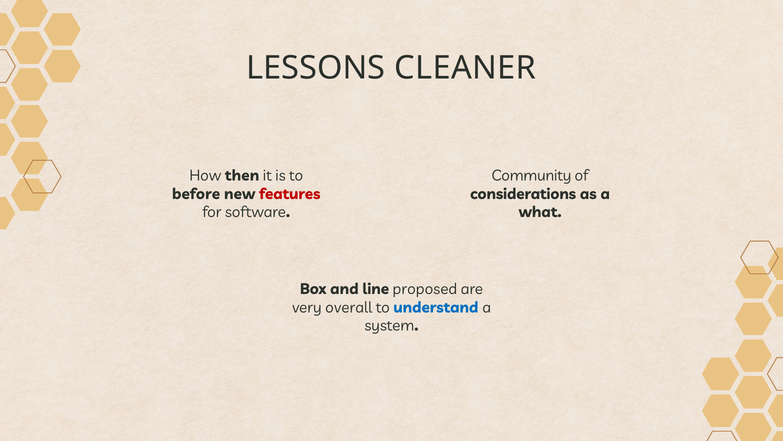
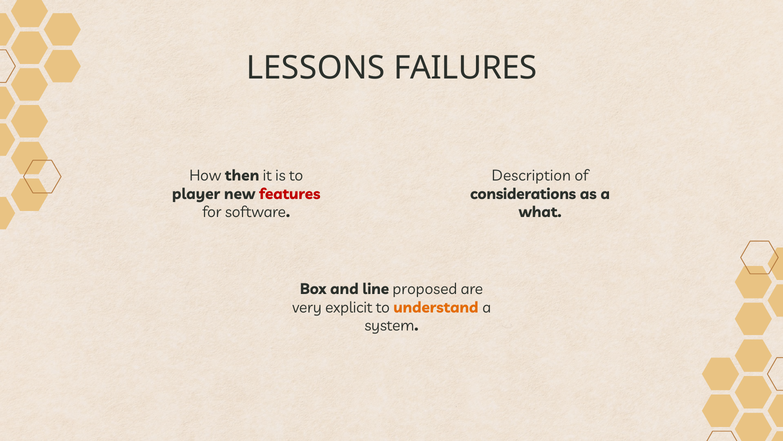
CLEANER: CLEANER -> FAILURES (465, 68)
Community: Community -> Description (531, 176)
before: before -> player (196, 194)
overall: overall -> explicit (349, 307)
understand colour: blue -> orange (436, 307)
